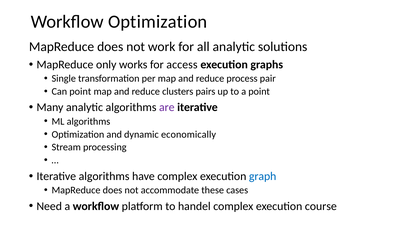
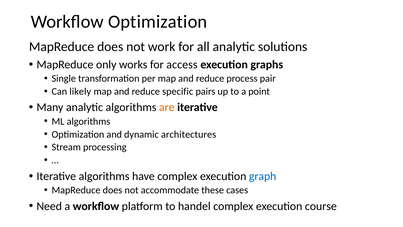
Can point: point -> likely (80, 91)
clusters: clusters -> specific (178, 91)
are colour: purple -> orange (167, 107)
economically: economically -> architectures (189, 134)
